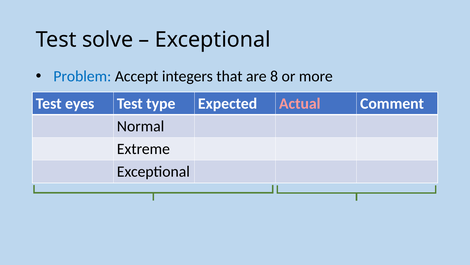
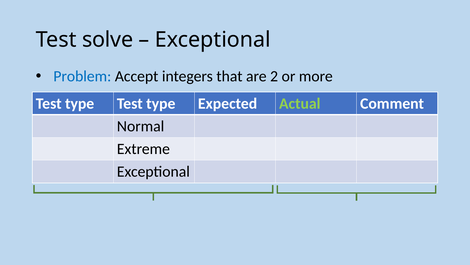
8: 8 -> 2 (274, 76)
eyes: eyes -> type (80, 103)
Actual colour: pink -> light green (300, 103)
